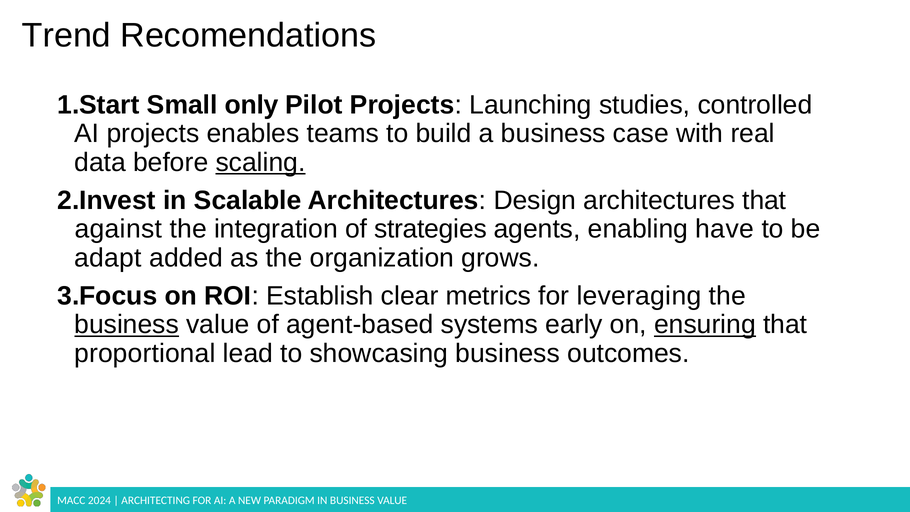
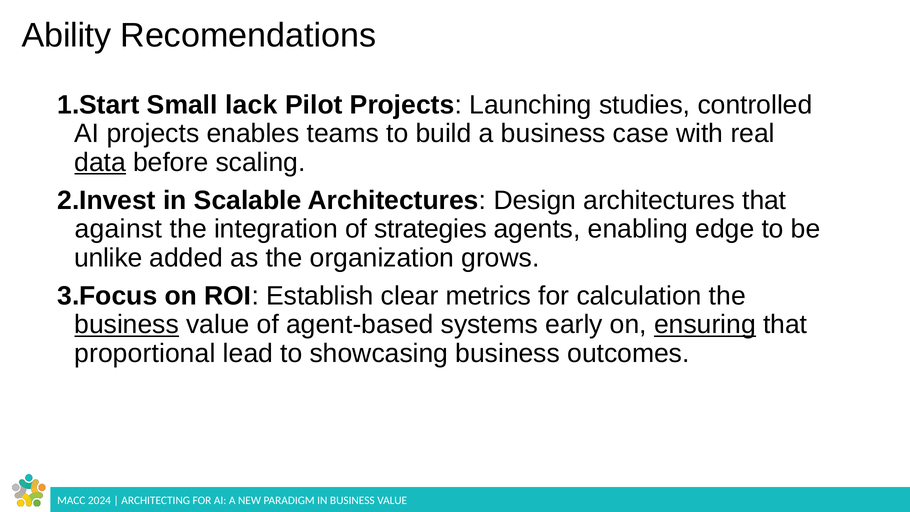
Trend: Trend -> Ability (67, 36)
only: only -> lack (251, 105)
data underline: none -> present (100, 162)
scaling underline: present -> none (260, 162)
have: have -> edge (725, 229)
adapt: adapt -> unlike (108, 258)
leveraging: leveraging -> calculation (639, 296)
